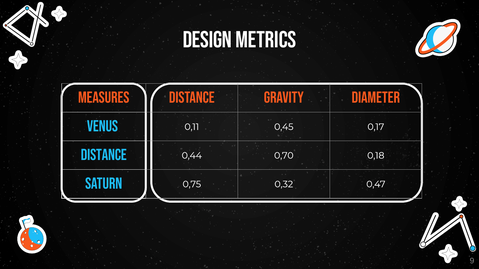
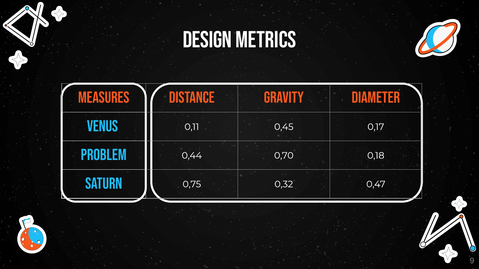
DISTANCE: DISTANCE -> PROBLEM (104, 155)
